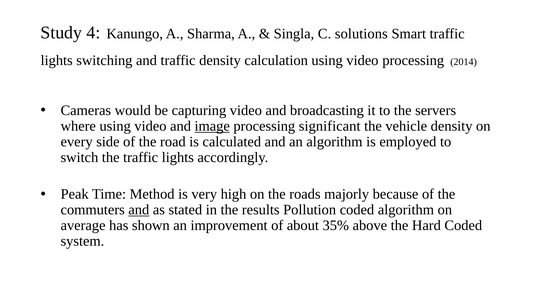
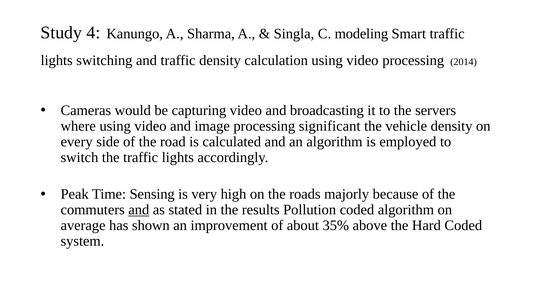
solutions: solutions -> modeling (361, 34)
image underline: present -> none (212, 126)
Method: Method -> Sensing (152, 194)
